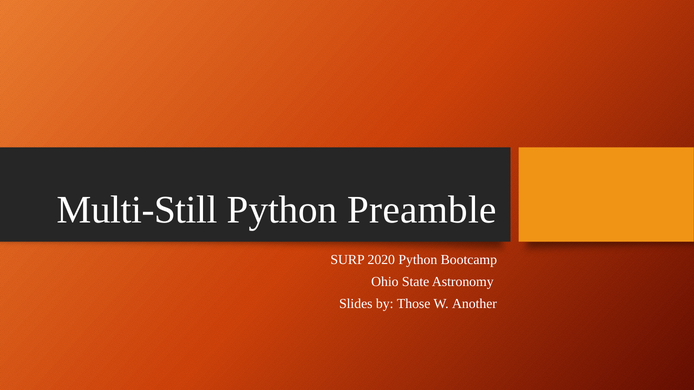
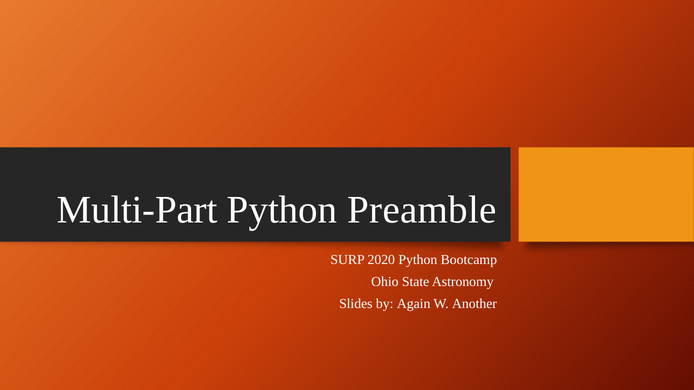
Multi-Still: Multi-Still -> Multi-Part (137, 210)
Those: Those -> Again (414, 304)
